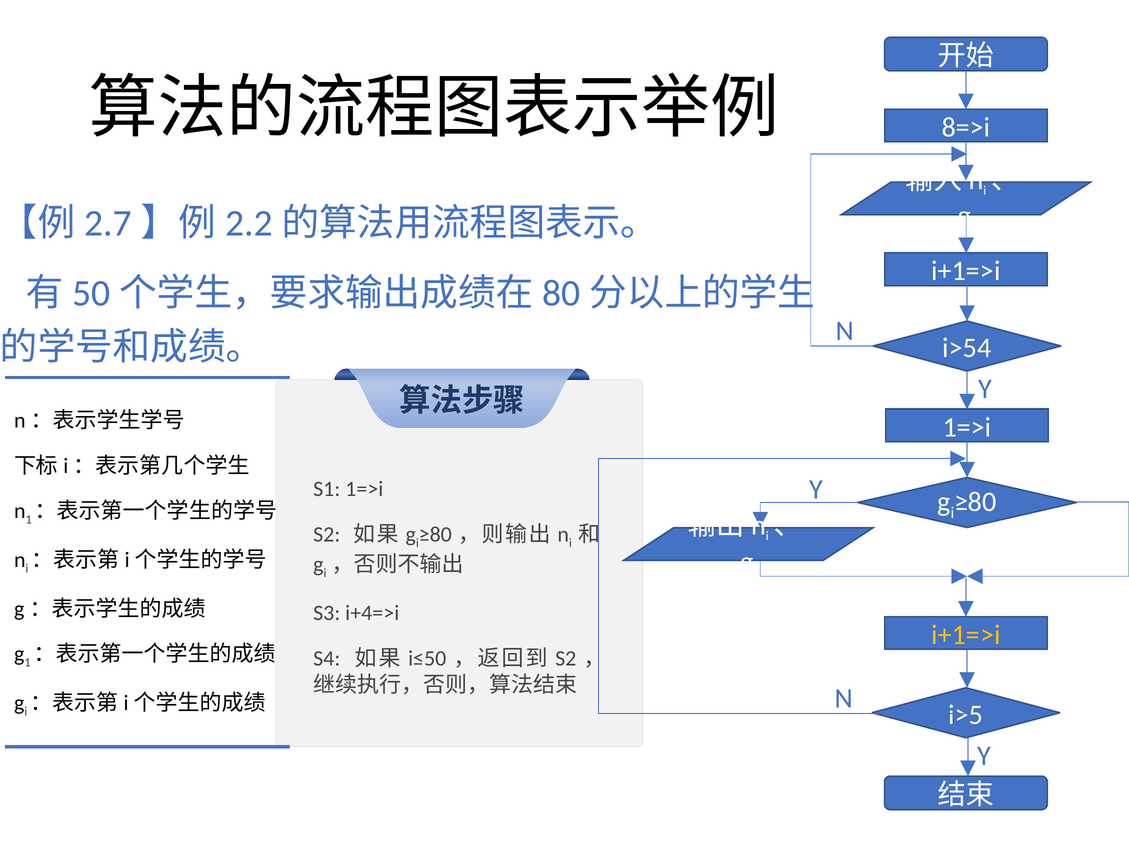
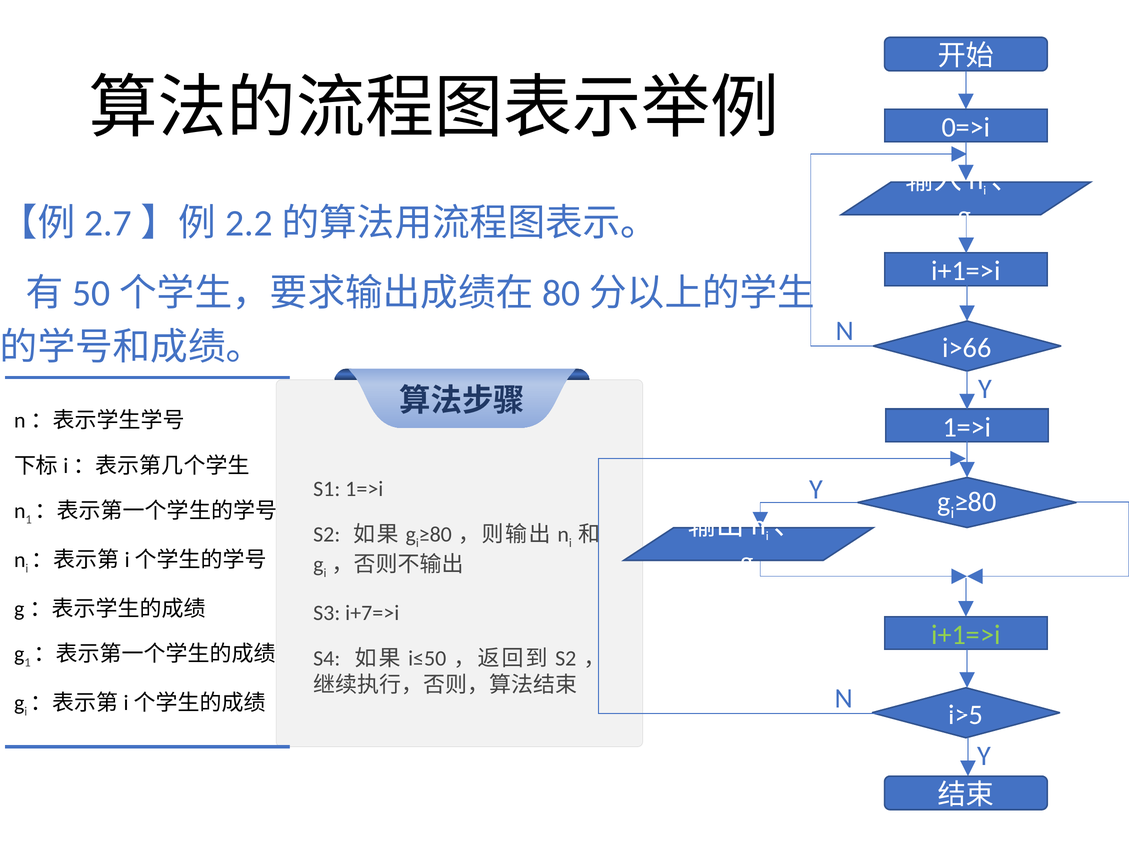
8=>i: 8=>i -> 0=>i (966, 127)
i>54: i>54 -> i>66 (967, 348)
i+4=>i: i+4=>i -> i+7=>i (372, 613)
i+1=>i colour: yellow -> light green (966, 635)
